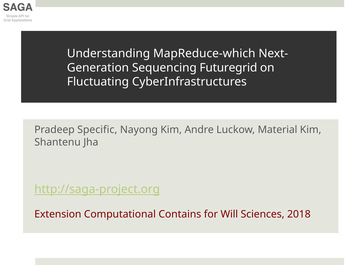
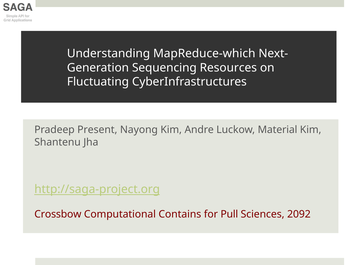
Futuregrid: Futuregrid -> Resources (228, 68)
Specific: Specific -> Present (97, 130)
Extension: Extension -> Crossbow (58, 214)
Will: Will -> Pull (229, 214)
2018: 2018 -> 2092 (299, 214)
